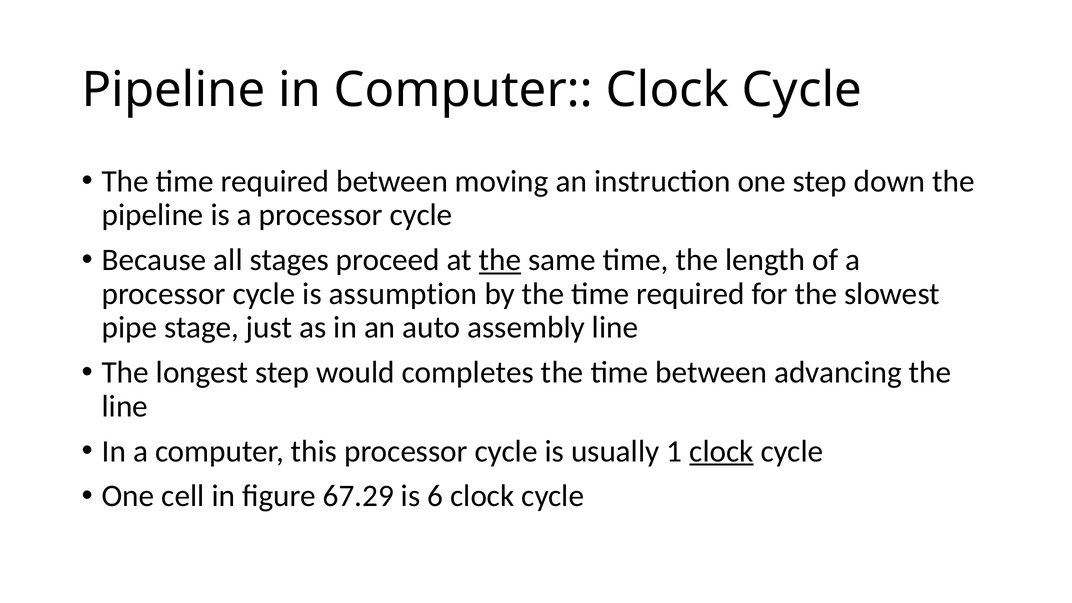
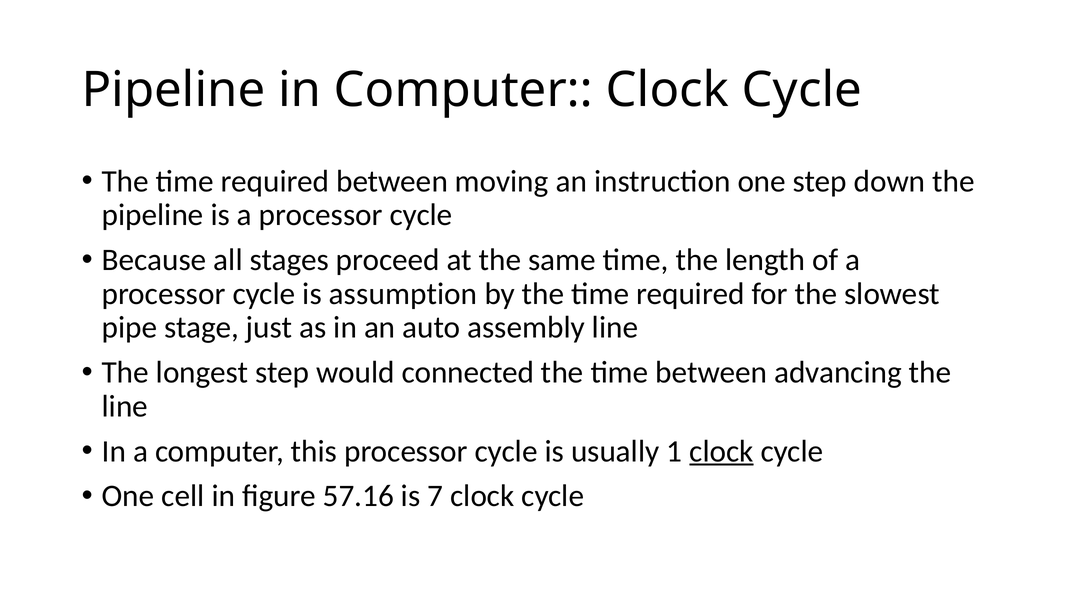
the underline: present -> none (500, 260)
completes: completes -> connected (468, 372)
67.29: 67.29 -> 57.16 (358, 496)
6: 6 -> 7 (435, 496)
